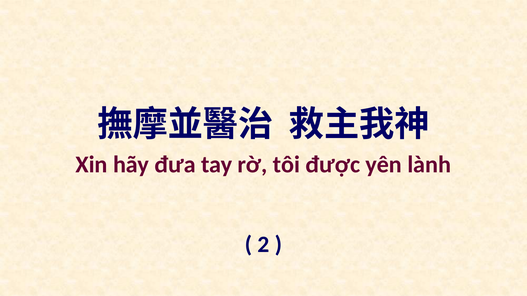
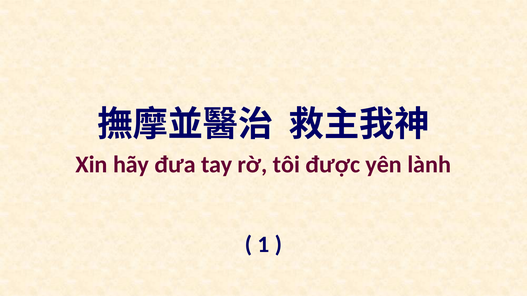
2: 2 -> 1 (263, 245)
